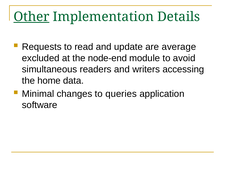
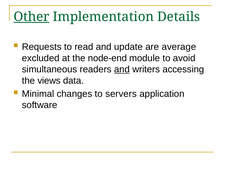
and underline: none -> present (122, 69)
home: home -> views (49, 81)
queries: queries -> servers (121, 94)
